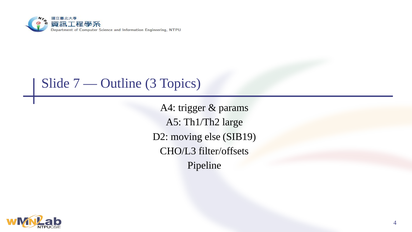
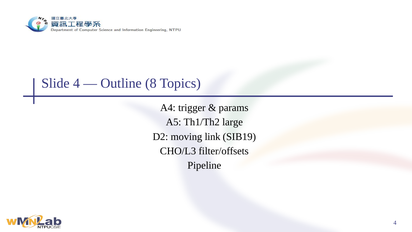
Slide 7: 7 -> 4 (76, 83)
3: 3 -> 8 (151, 83)
else: else -> link (213, 136)
